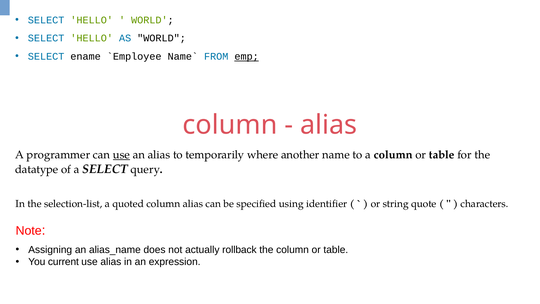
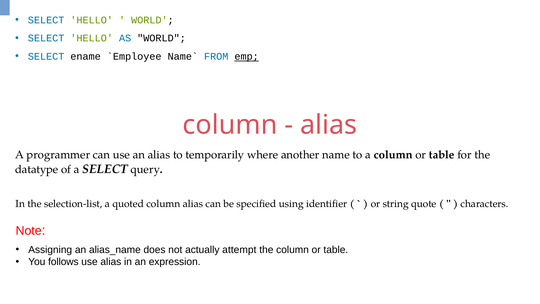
use underline: present -> none (121, 155)
rollback: rollback -> attempt (239, 250)
current: current -> follows (63, 262)
